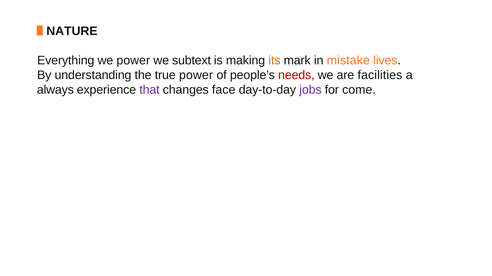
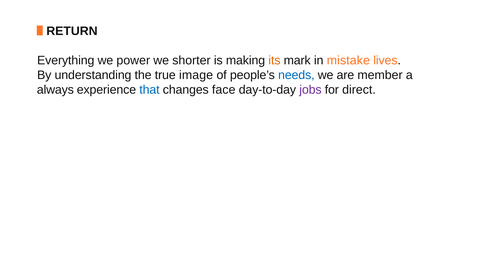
NATURE: NATURE -> RETURN (72, 31)
subtext: subtext -> shorter (191, 60)
true power: power -> image (196, 75)
needs colour: red -> blue (296, 75)
facilities: facilities -> member (380, 75)
that colour: purple -> blue (149, 90)
come: come -> direct (359, 90)
